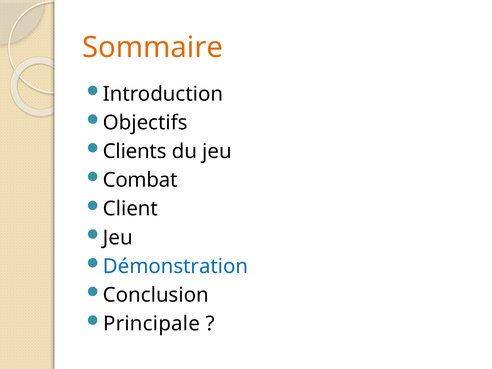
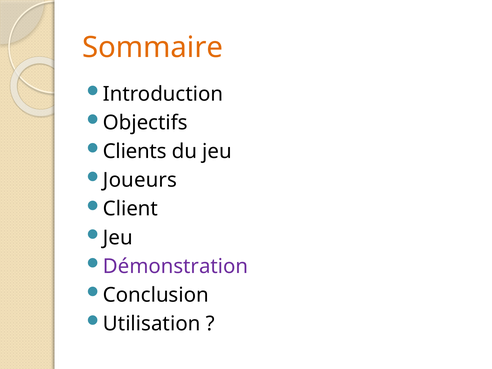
Combat: Combat -> Joueurs (140, 180)
Démonstration colour: blue -> purple (176, 266)
Principale: Principale -> Utilisation (152, 324)
